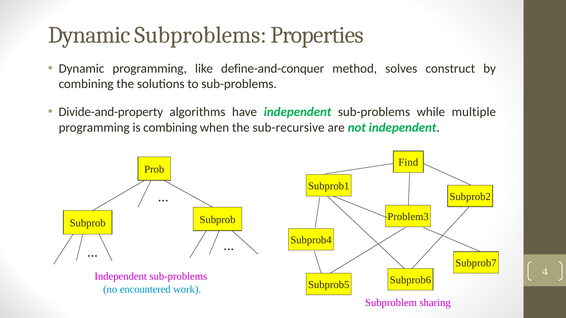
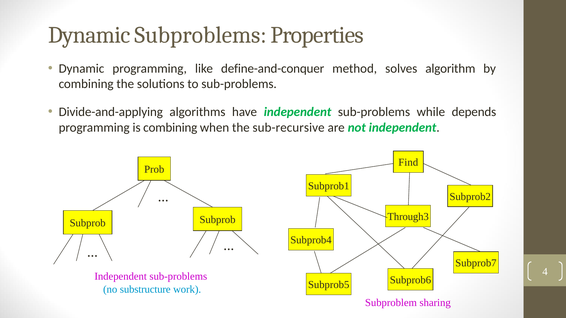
construct: construct -> algorithm (450, 69)
Divide-and-property: Divide-and-property -> Divide-and-applying (111, 112)
multiple: multiple -> depends (474, 112)
Problem3: Problem3 -> Through3 (408, 217)
encountered: encountered -> substructure (145, 290)
